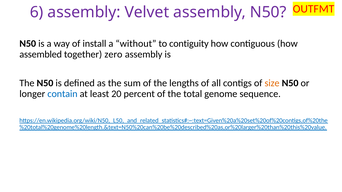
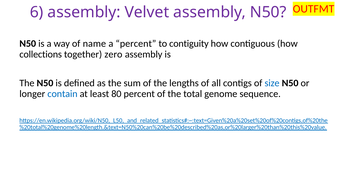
install: install -> name (94, 44)
a without: without -> percent (136, 44)
assembled: assembled -> collections (41, 55)
size colour: orange -> blue (272, 83)
20: 20 -> 80 (116, 94)
